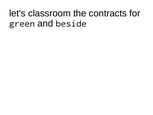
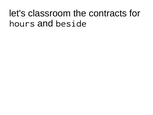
green: green -> hours (22, 23)
